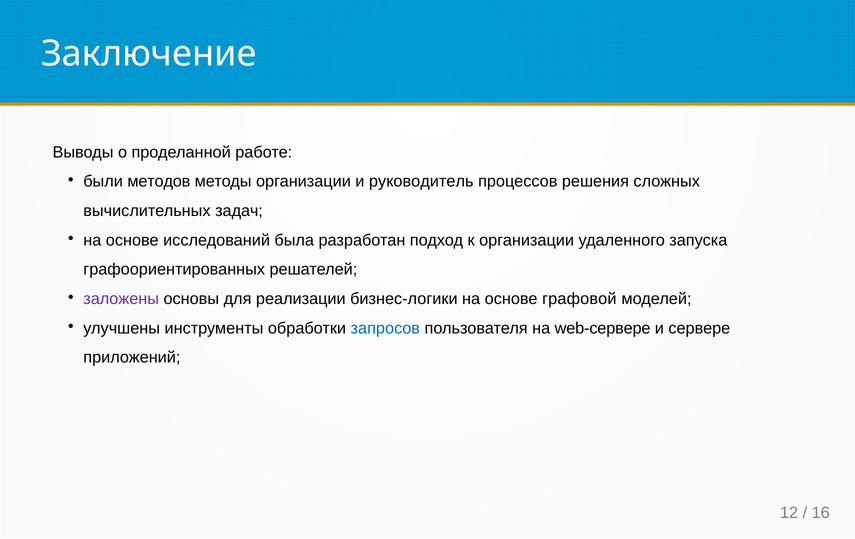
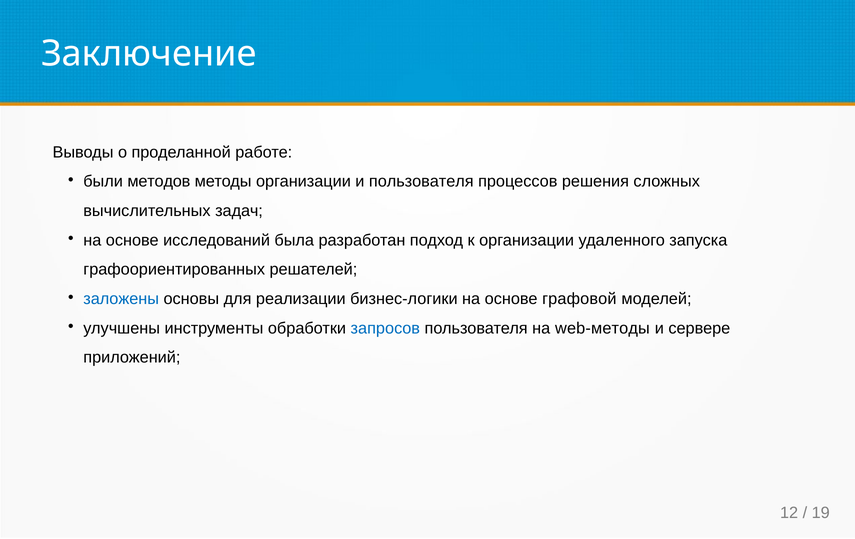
и руководитель: руководитель -> пользователя (421, 181)
заложены colour: purple -> blue (121, 299)
web-сервере: web-сервере -> web-методы (602, 328)
16: 16 -> 19 (821, 513)
